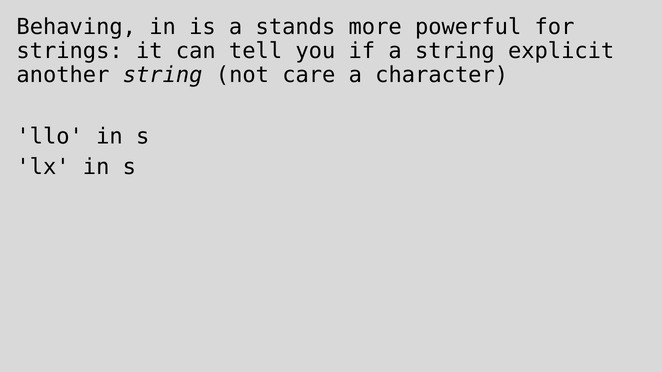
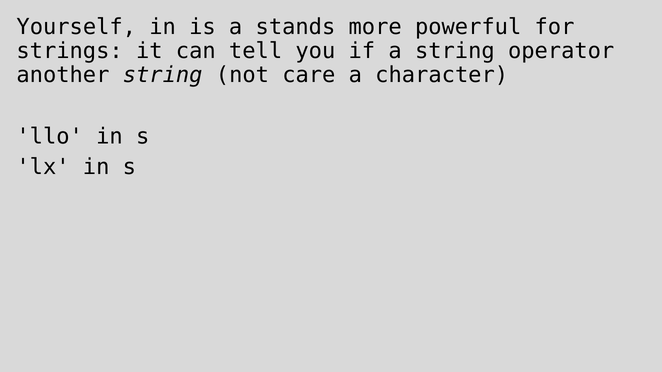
Behaving: Behaving -> Yourself (76, 27)
explicit: explicit -> operator (561, 51)
